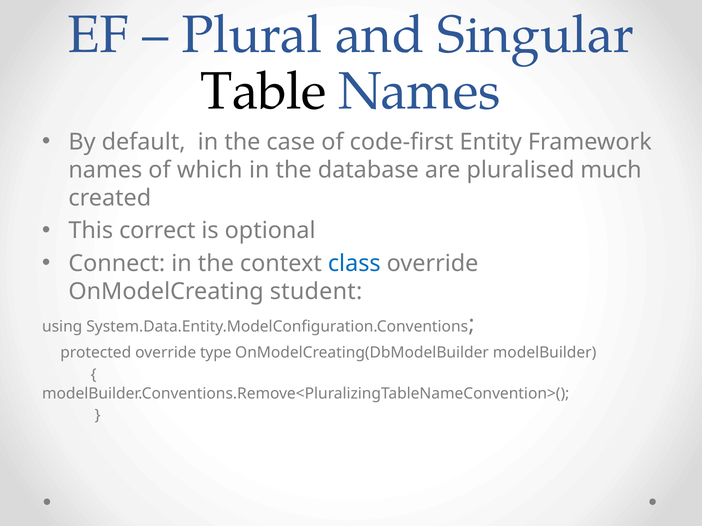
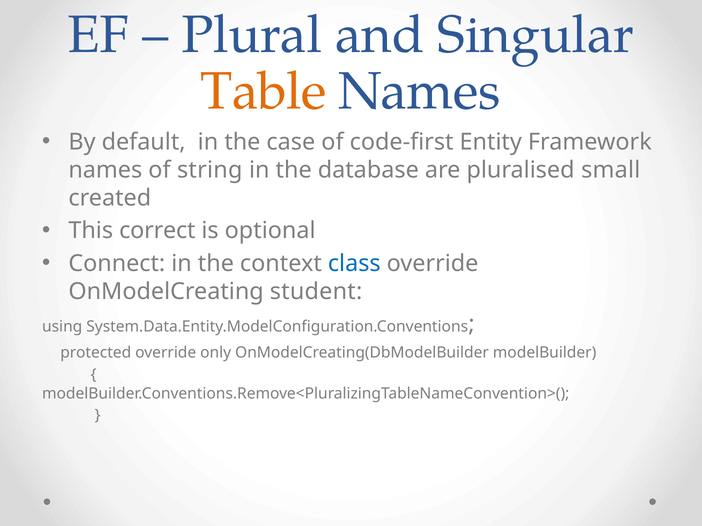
Table colour: black -> orange (263, 91)
which: which -> string (210, 170)
much: much -> small (611, 170)
type: type -> only (216, 353)
